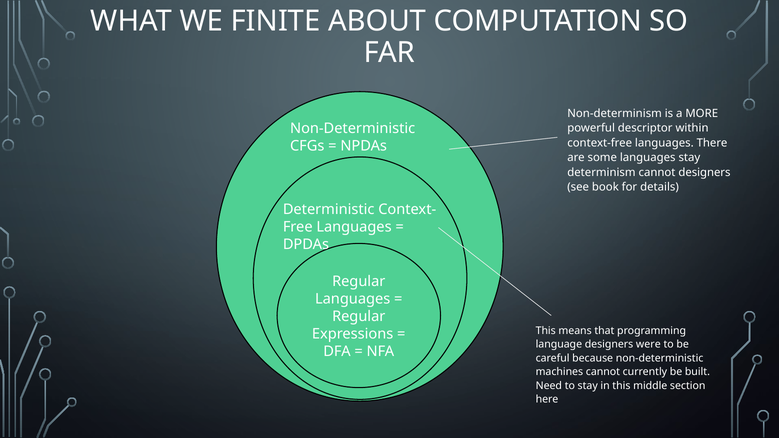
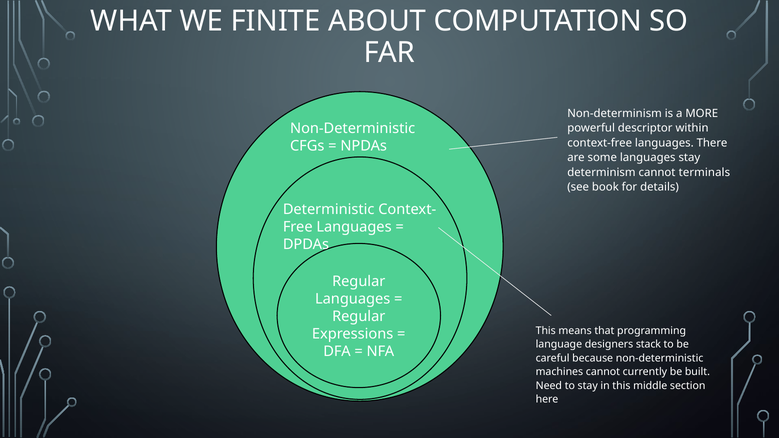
cannot designers: designers -> terminals (704, 172)
were: were -> stack (648, 345)
